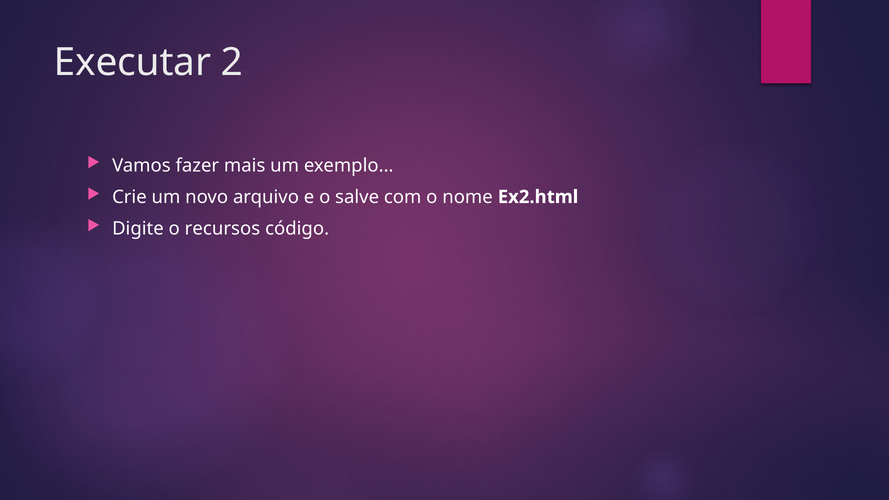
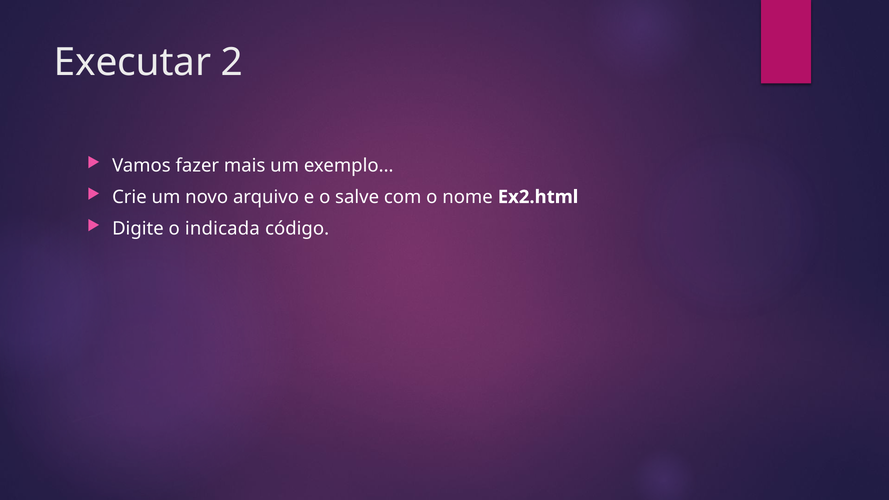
recursos: recursos -> indicada (222, 228)
